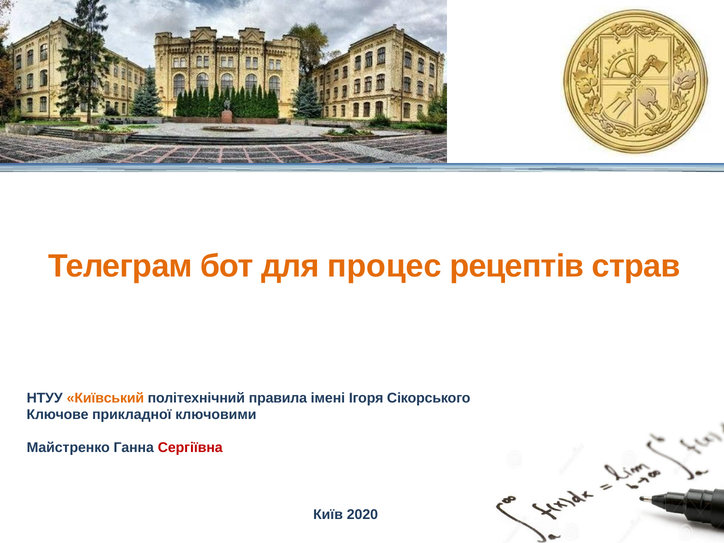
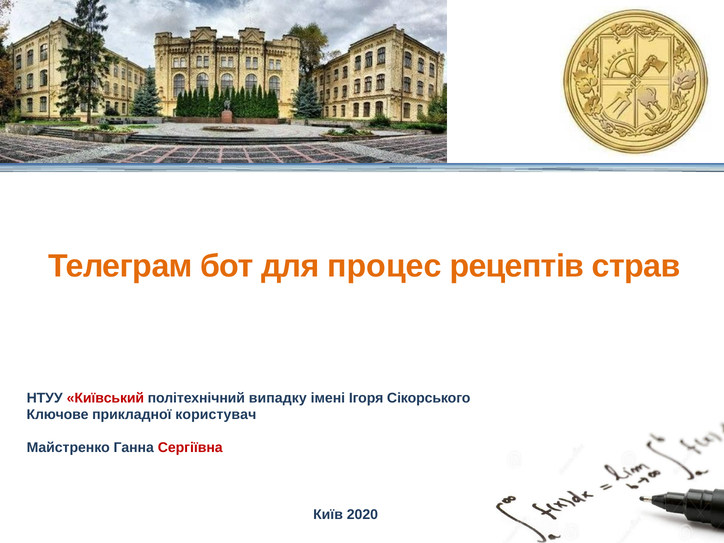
Київський colour: orange -> red (105, 398)
правила: правила -> випадку (278, 398)
ключовими: ключовими -> користувач (216, 414)
